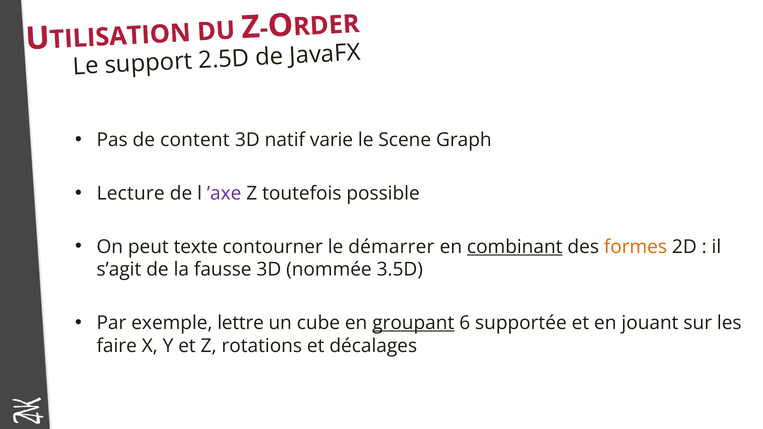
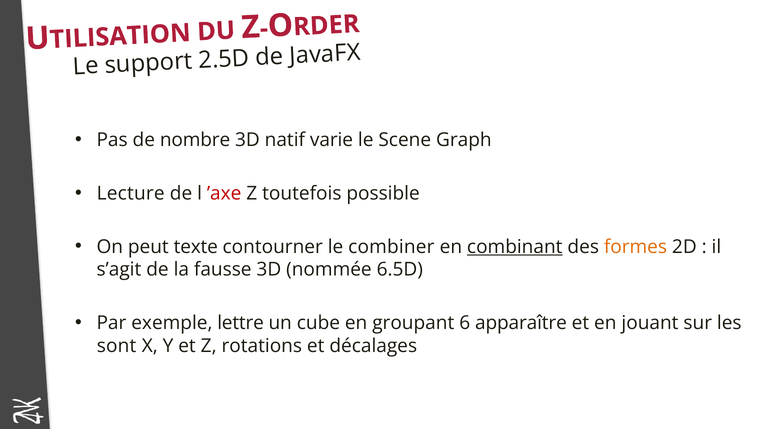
content: content -> nombre (195, 140)
’axe colour: purple -> red (224, 193)
démarrer: démarrer -> combiner (391, 247)
3.5D: 3.5D -> 6.5D (400, 270)
groupant underline: present -> none (413, 323)
supportée: supportée -> apparaître (521, 323)
faire: faire -> sont (117, 346)
